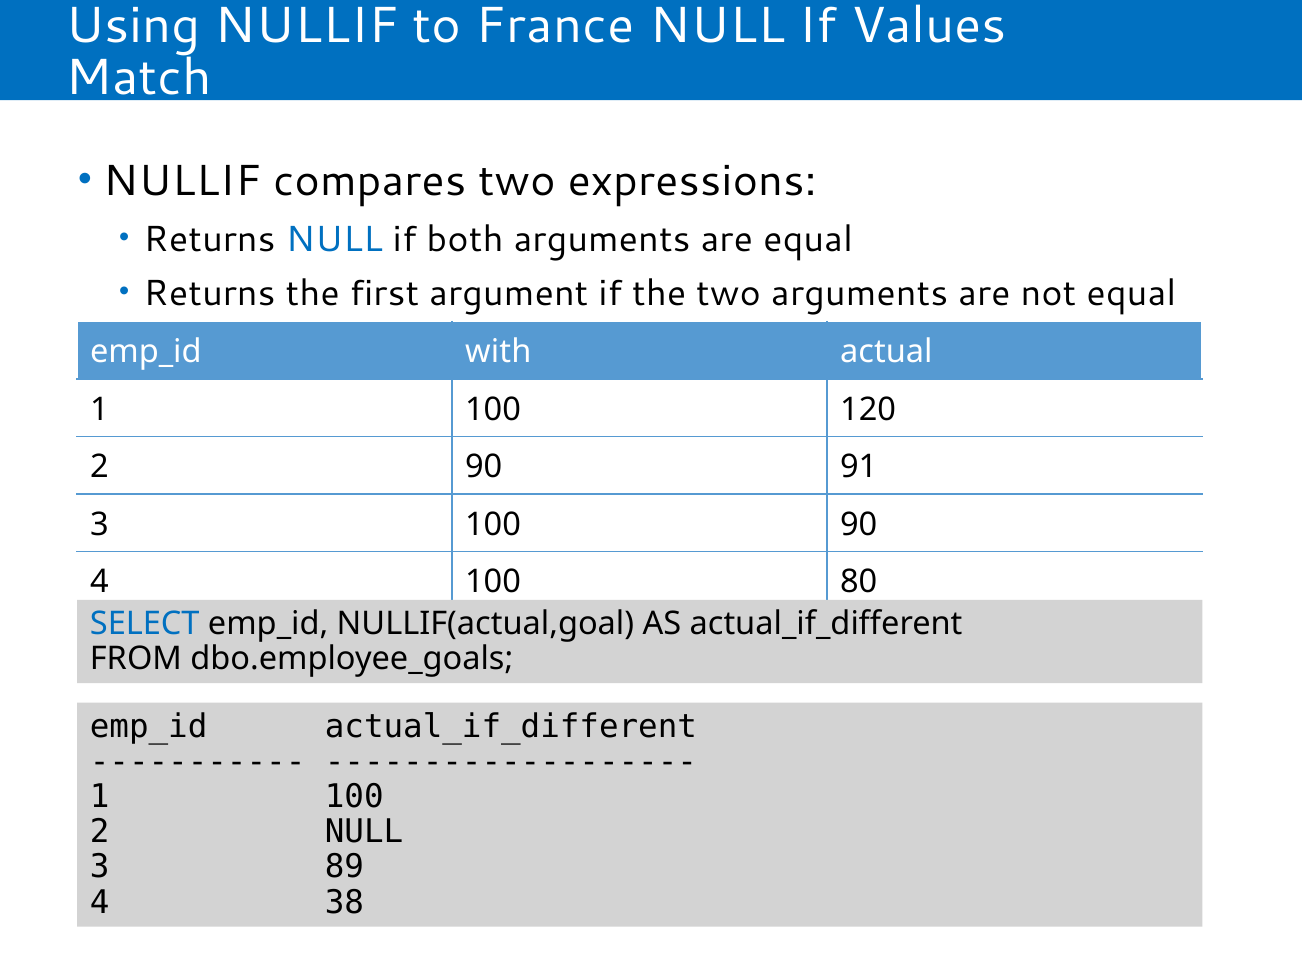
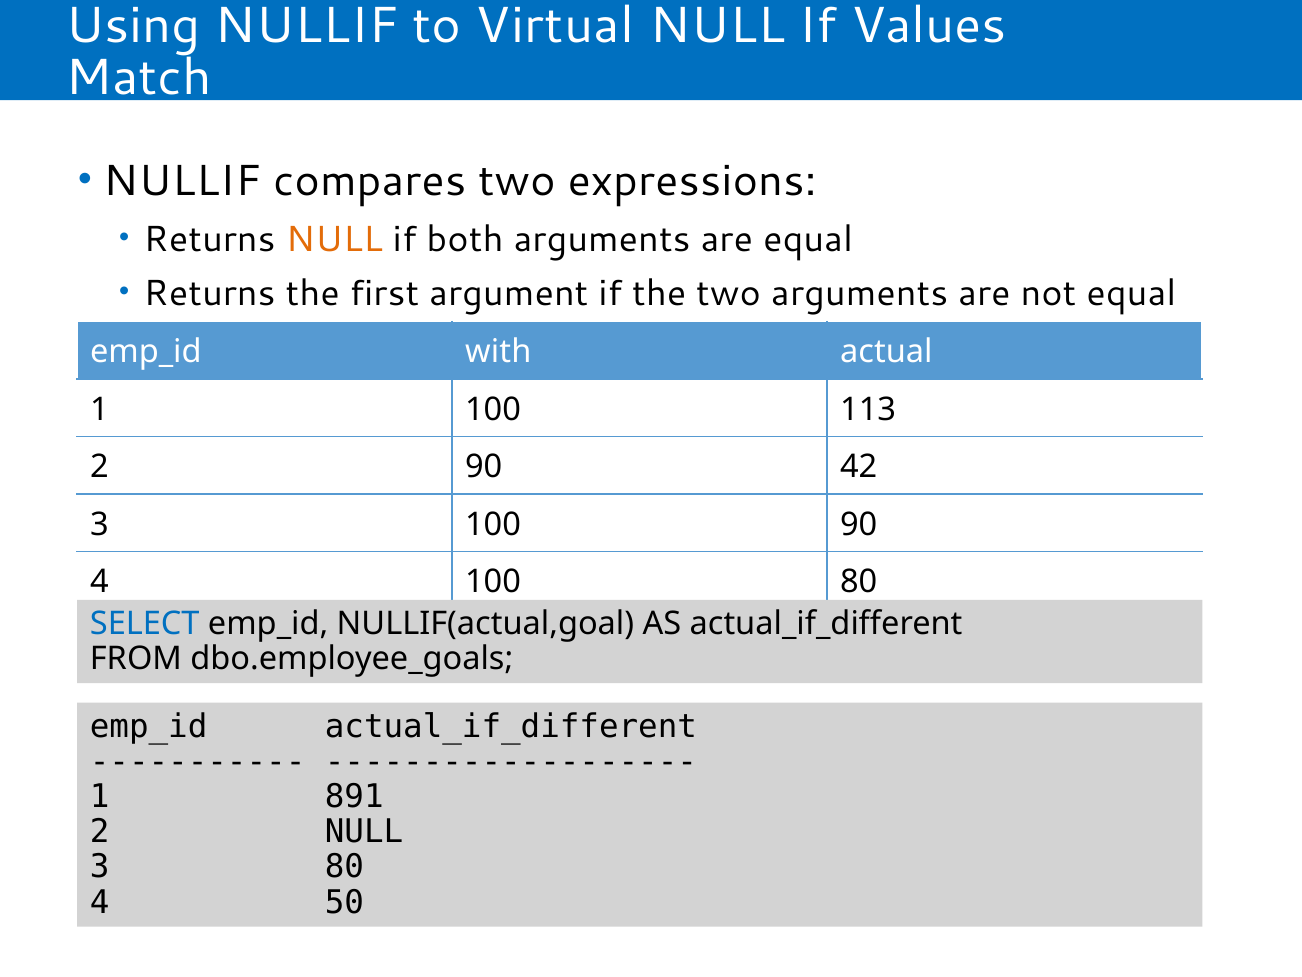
France: France -> Virtual (555, 26)
NULL colour: blue -> orange (334, 239)
120: 120 -> 113 (868, 409)
91: 91 -> 42 (859, 467)
100: 100 -> 891 (354, 796)
3 89: 89 -> 80 (344, 867)
38: 38 -> 50 (344, 902)
